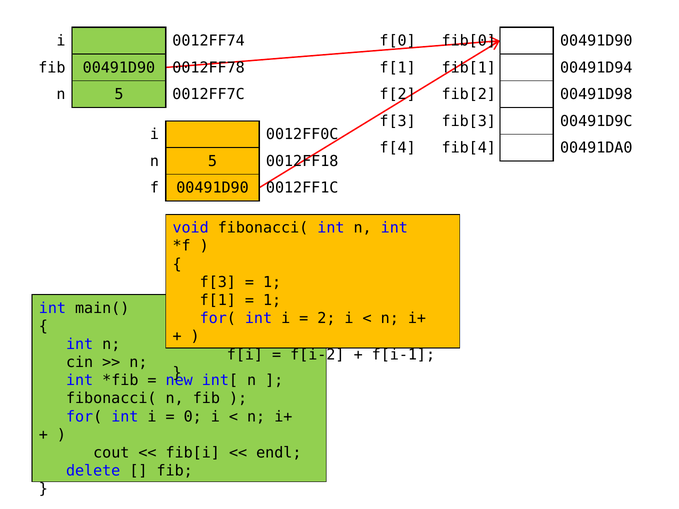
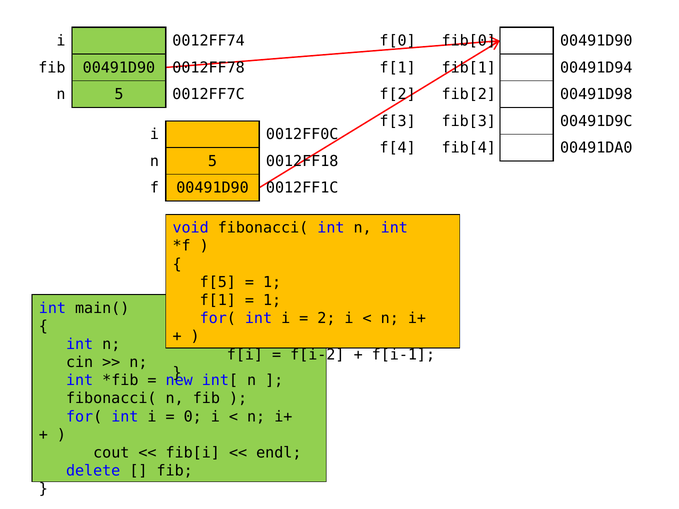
f[3: f[3 -> f[5 (218, 282)
